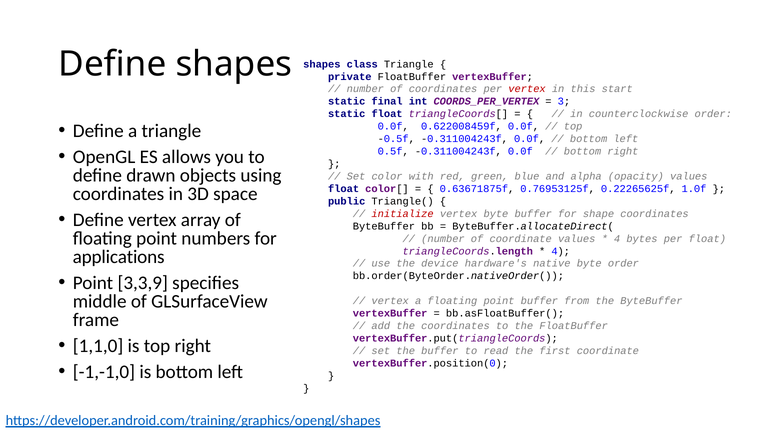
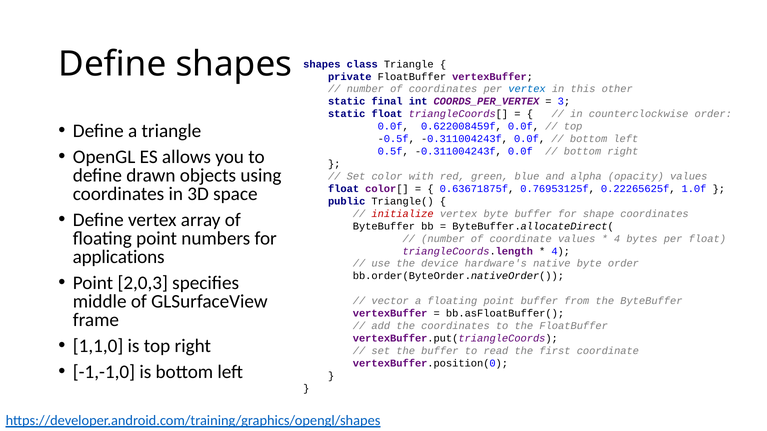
vertex colour: red -> blue (527, 89)
start: start -> other (617, 89)
3,3,9: 3,3,9 -> 2,0,3 (143, 283)
vertex: vertex -> vector (390, 301)
